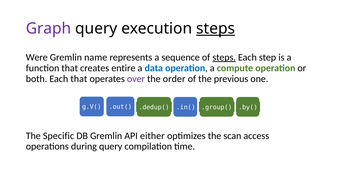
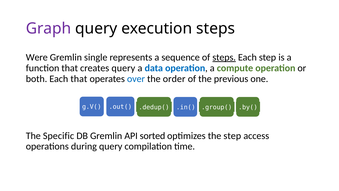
steps underline: present -> none (216, 28)
name: name -> single (96, 57)
creates entire: entire -> query (123, 68)
over colour: purple -> blue (136, 79)
either: either -> sorted (152, 136)
the scan: scan -> step (232, 136)
